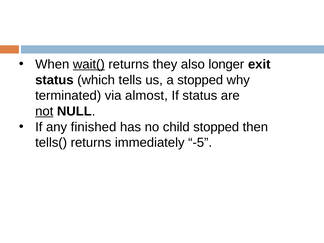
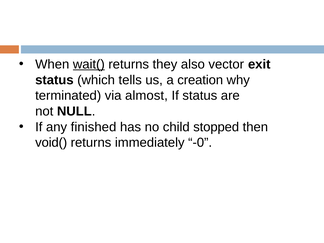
longer: longer -> vector (226, 64)
a stopped: stopped -> creation (200, 80)
not underline: present -> none (44, 111)
tells(: tells( -> void( (51, 143)
-5: -5 -> -0 (200, 143)
